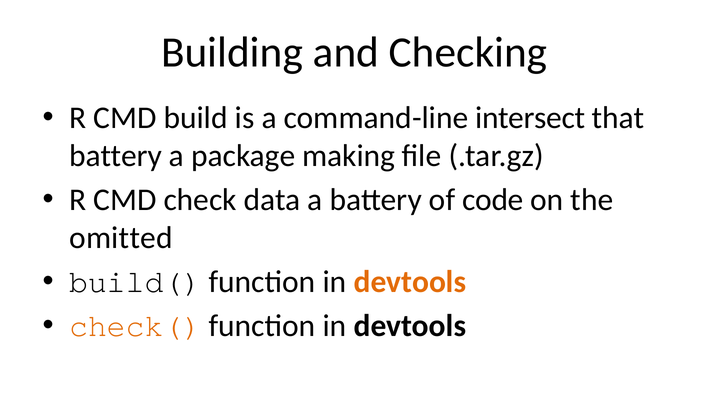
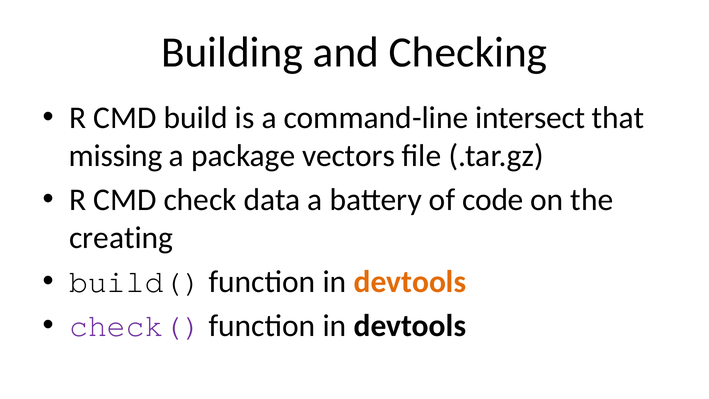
battery: battery -> missing (116, 156)
making: making -> vectors (349, 156)
omitted: omitted -> creating (121, 238)
check( colour: orange -> purple (135, 326)
